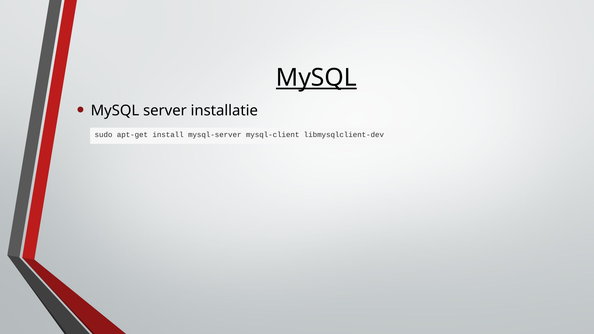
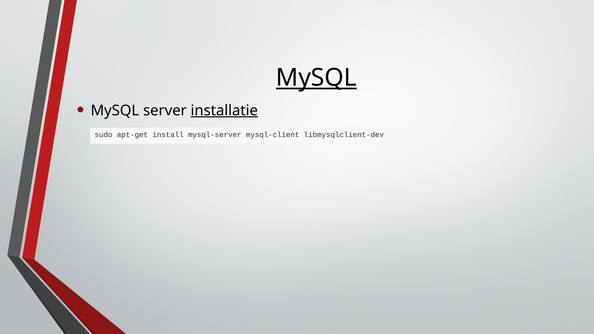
installatie underline: none -> present (224, 111)
